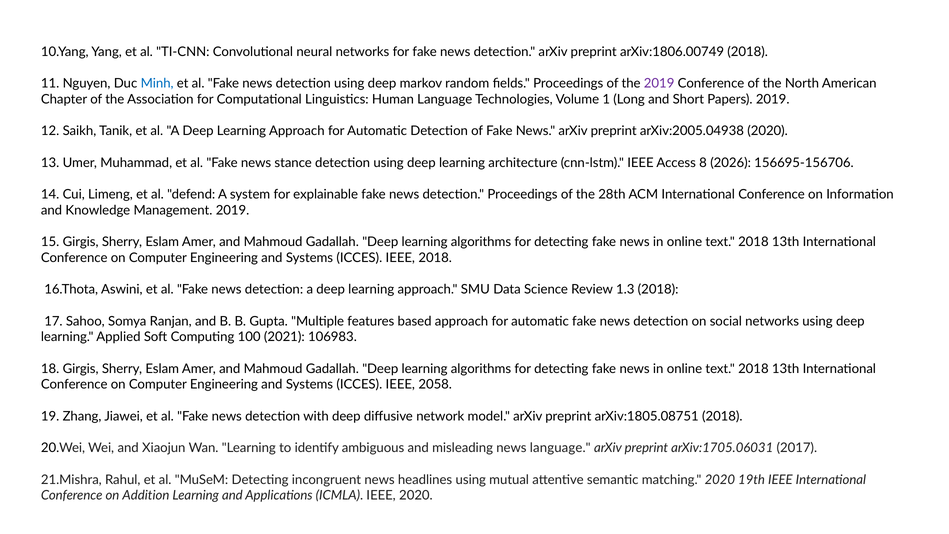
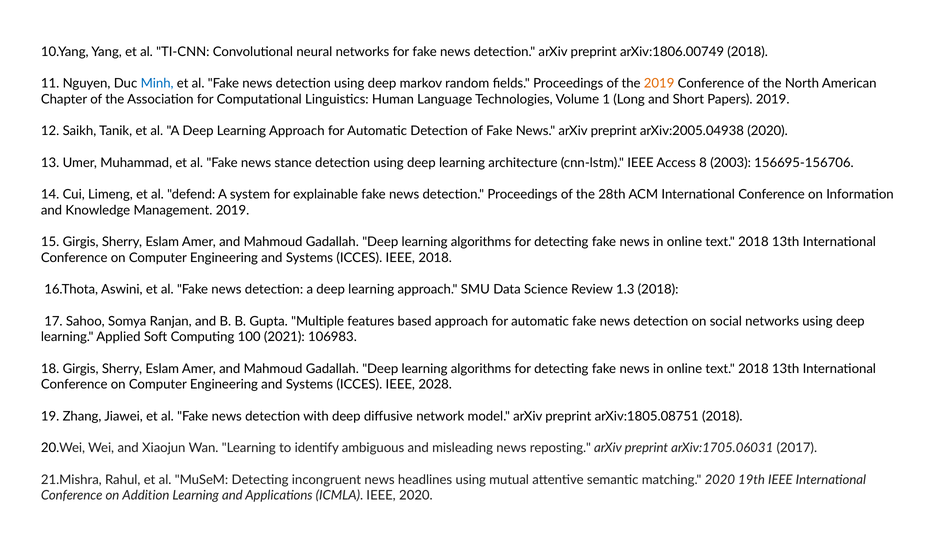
2019 colour: purple -> orange (659, 83)
2026: 2026 -> 2003 (731, 163)
2058: 2058 -> 2028 (435, 384)
news language: language -> reposting (560, 448)
